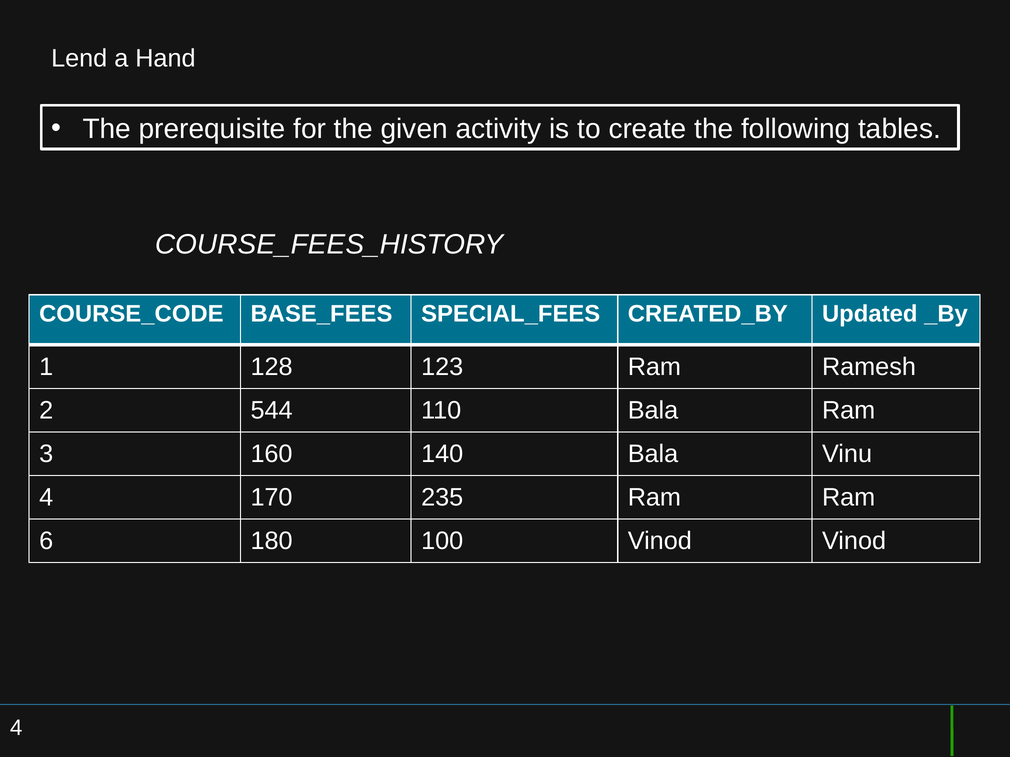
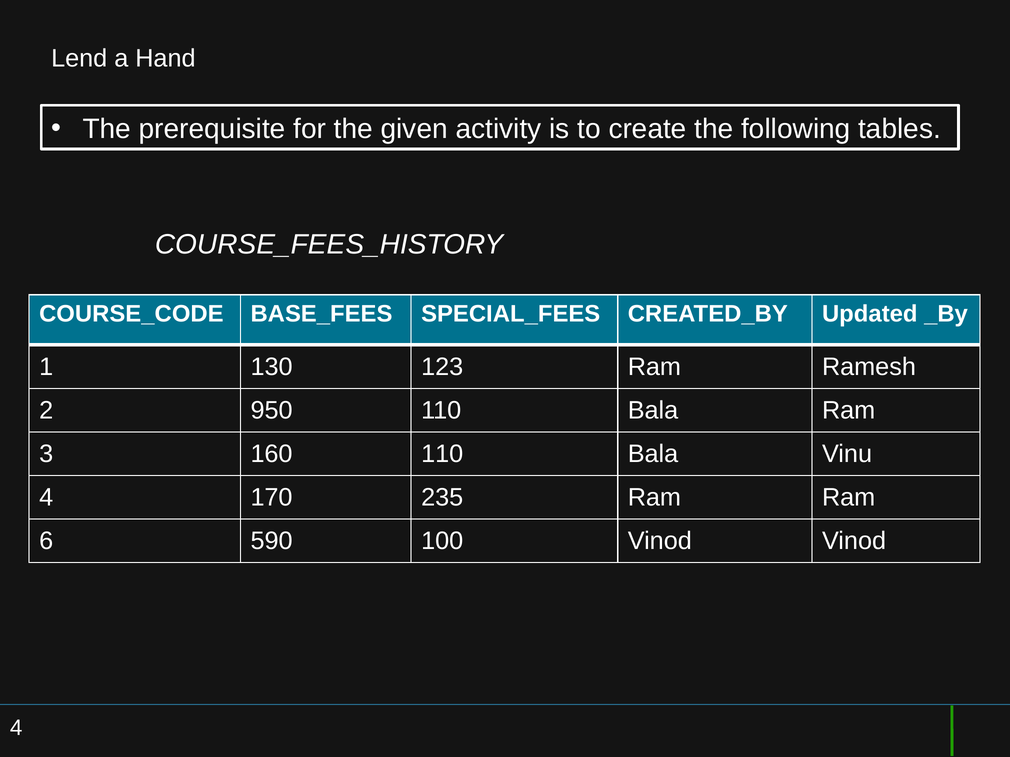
128: 128 -> 130 (272, 367)
544: 544 -> 950 (272, 411)
160 140: 140 -> 110 (442, 454)
180: 180 -> 590 (272, 541)
